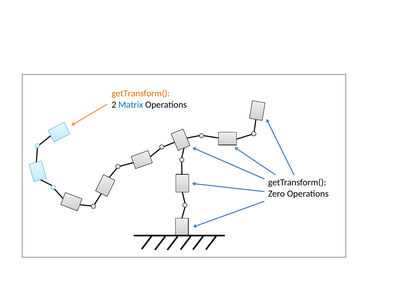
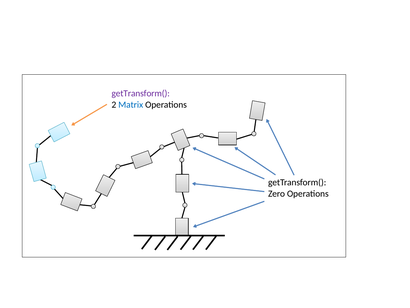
getTransform( colour: orange -> purple (141, 93)
